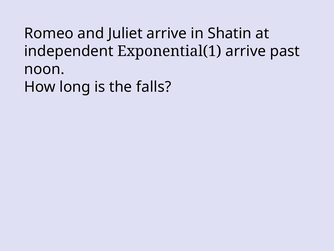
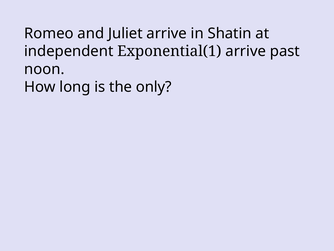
falls: falls -> only (154, 87)
